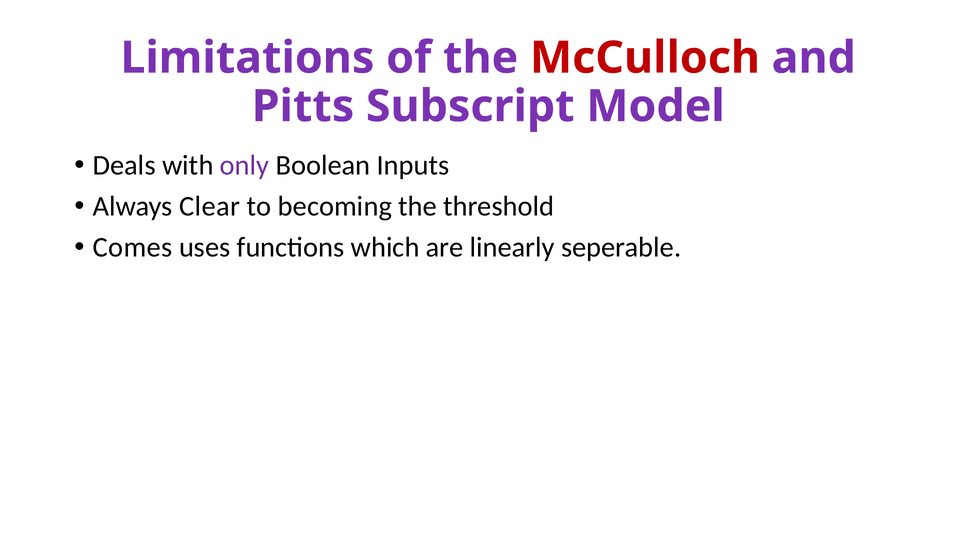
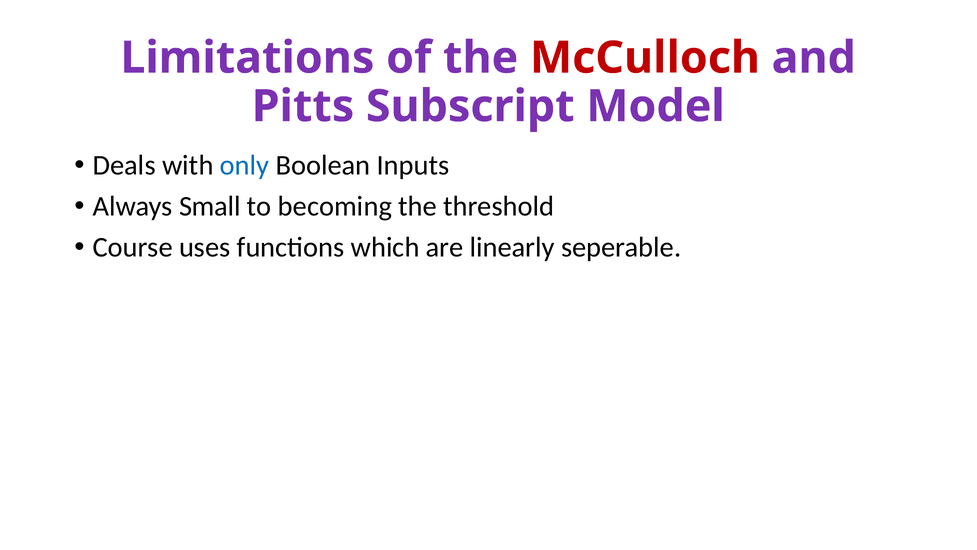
only colour: purple -> blue (245, 165)
Clear: Clear -> Small (210, 206)
Comes: Comes -> Course (133, 247)
